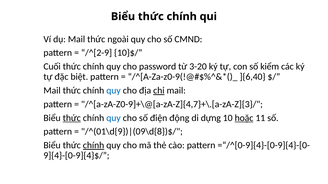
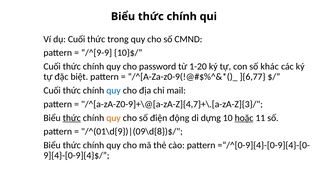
dụ Mail: Mail -> Cuối (77, 39)
ngoài: ngoài -> trong (118, 39)
/^[2-9: /^[2-9 -> /^[9-9 (97, 53)
3-20: 3-20 -> 1-20 (198, 67)
kiểm: kiểm -> khác (270, 67)
]{6,40: ]{6,40 -> ]{6,77 (253, 77)
Mail: Mail -> Cuối (52, 91)
chỉ underline: present -> none (159, 91)
quy colour: blue -> orange (114, 118)
chính underline: present -> none (94, 146)
